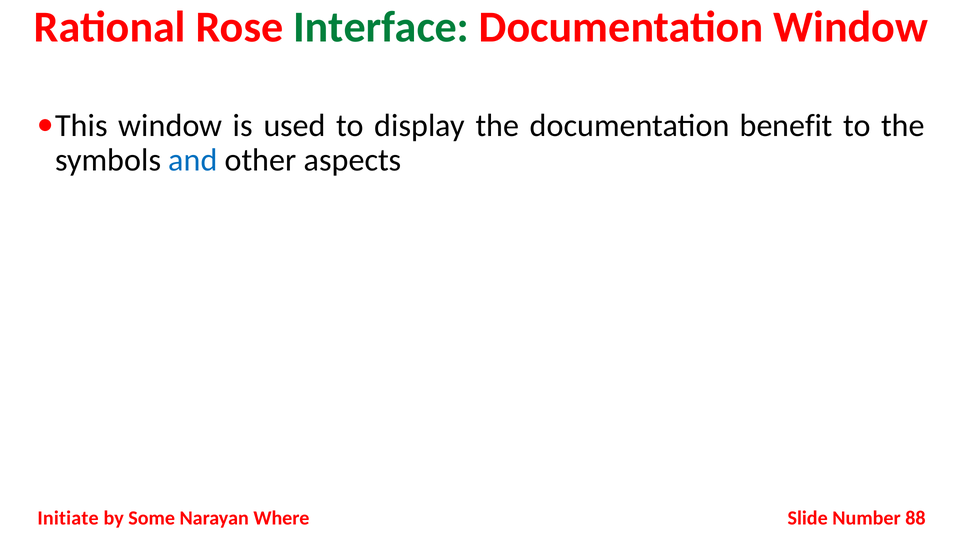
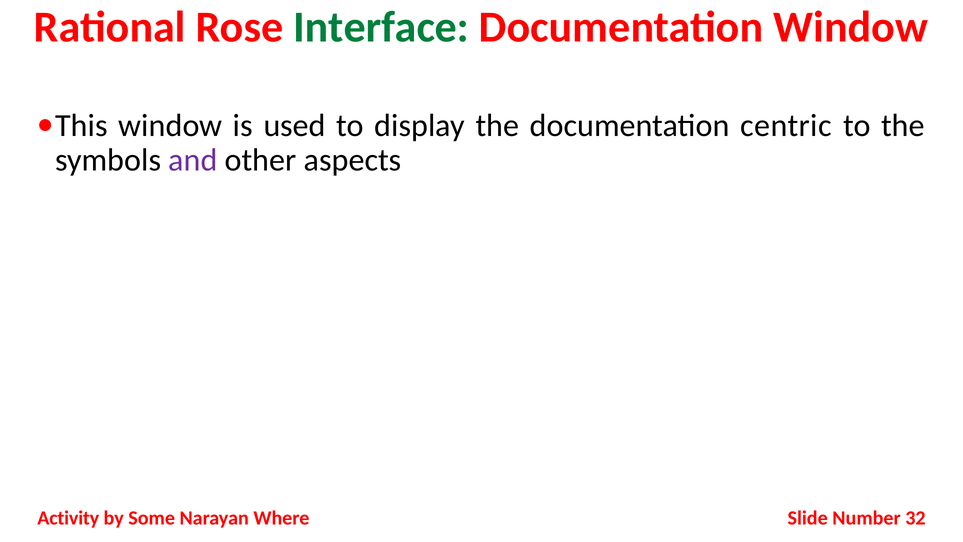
benefit: benefit -> centric (786, 125)
and colour: blue -> purple (193, 160)
Initiate: Initiate -> Activity (68, 518)
88: 88 -> 32 (915, 518)
